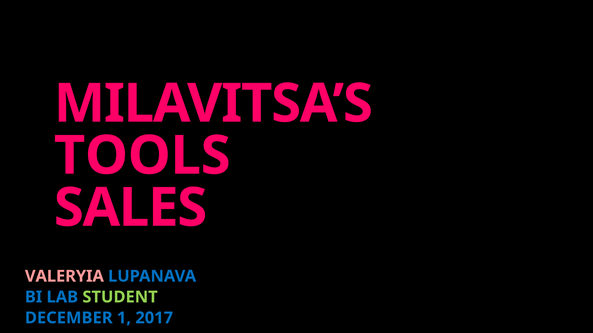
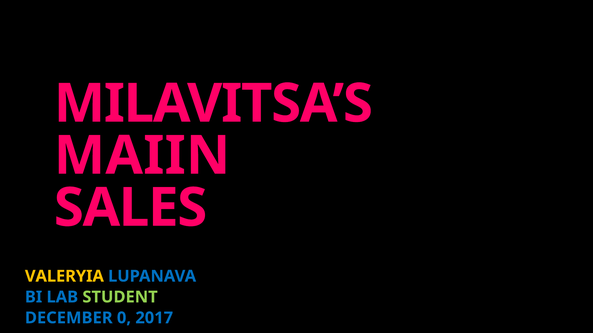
TOOLS: TOOLS -> MAIIN (142, 156)
VALERYIA colour: pink -> yellow (64, 277)
1: 1 -> 0 (124, 318)
